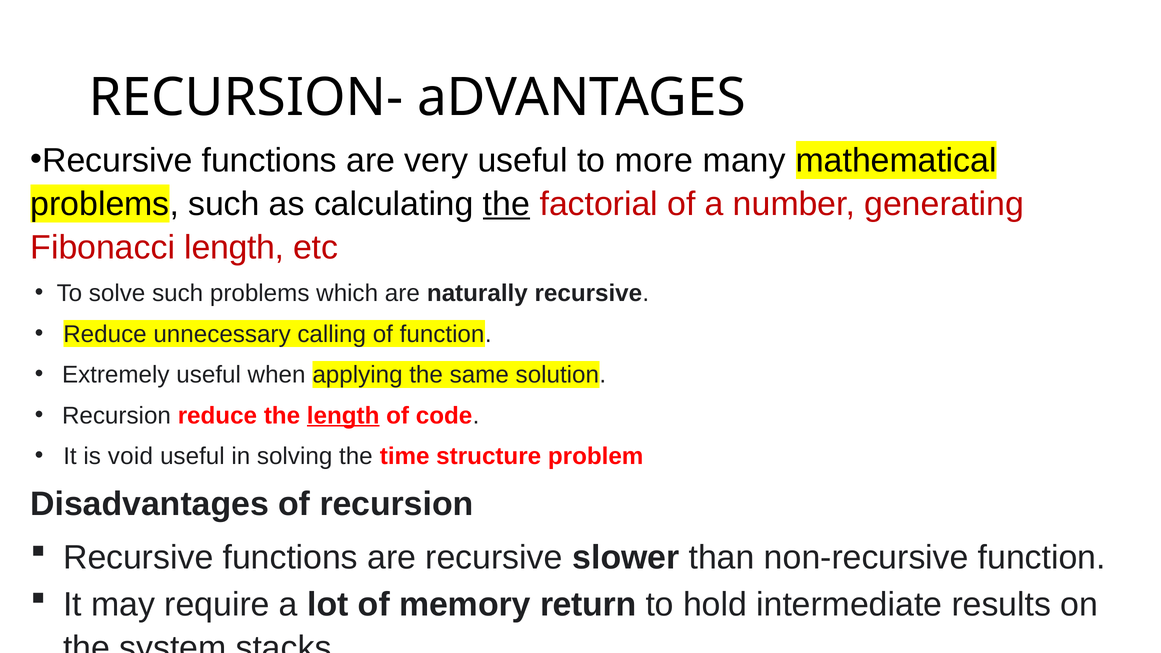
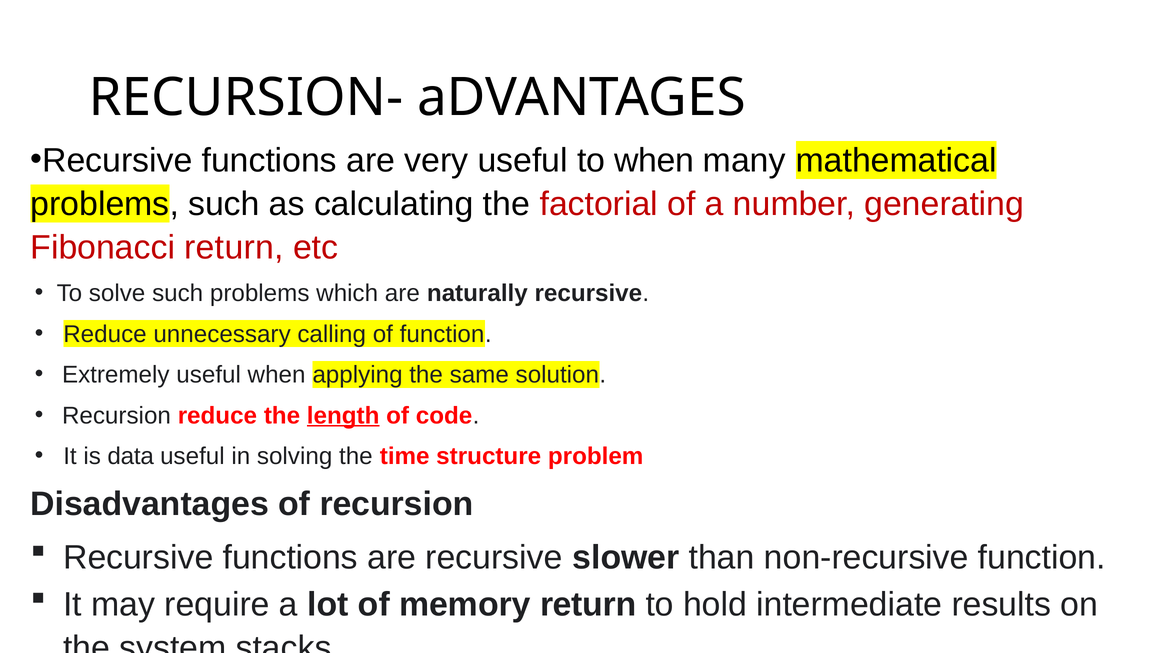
to more: more -> when (654, 161)
the underline: present -> none (506, 204)
Fibonacci length: length -> return (234, 248)
void: void -> data (131, 456)
